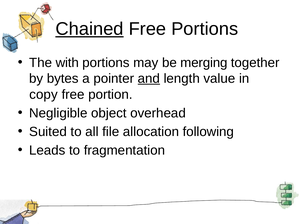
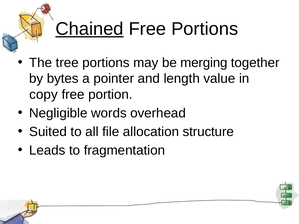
with: with -> tree (67, 63)
and underline: present -> none (149, 79)
object: object -> words (109, 113)
following: following -> structure (208, 132)
